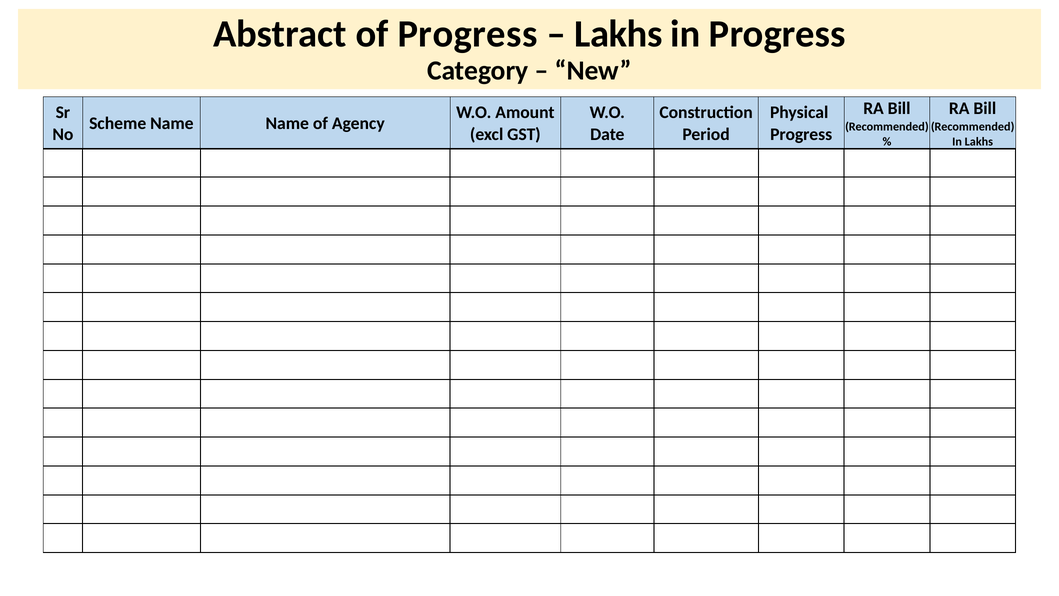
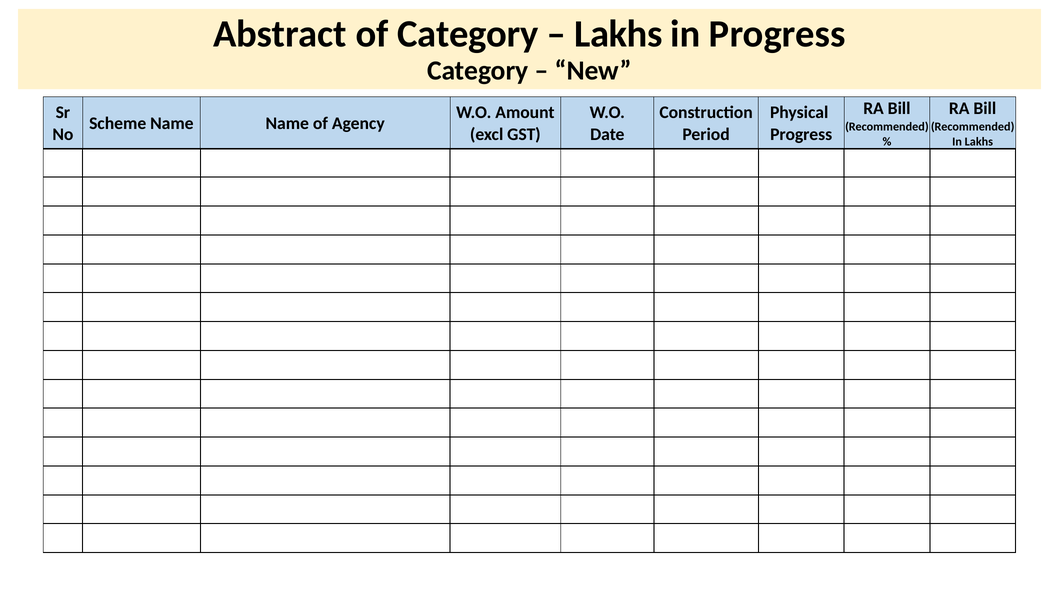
of Progress: Progress -> Category (468, 34)
